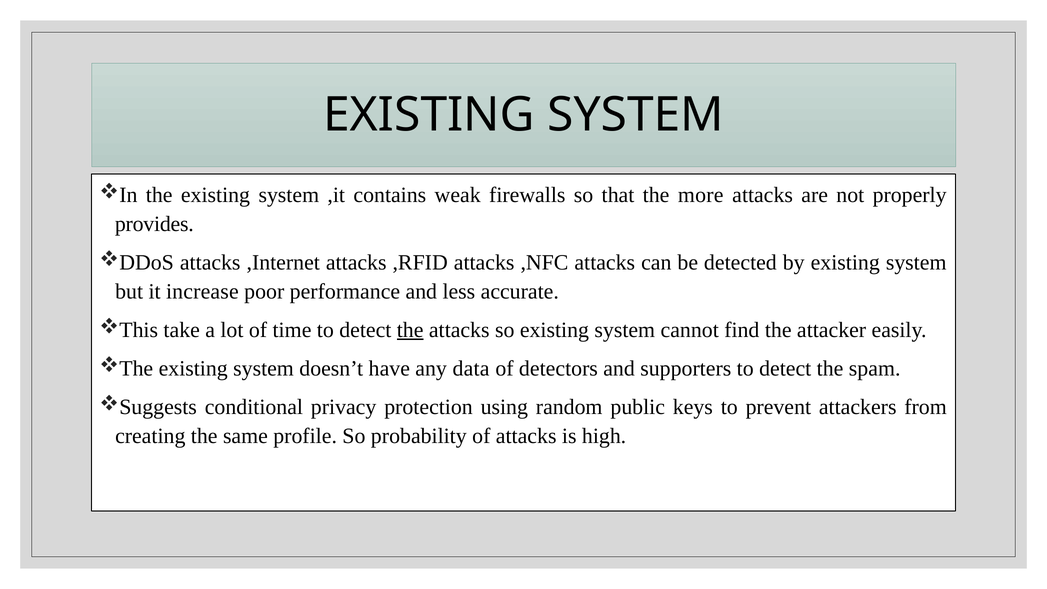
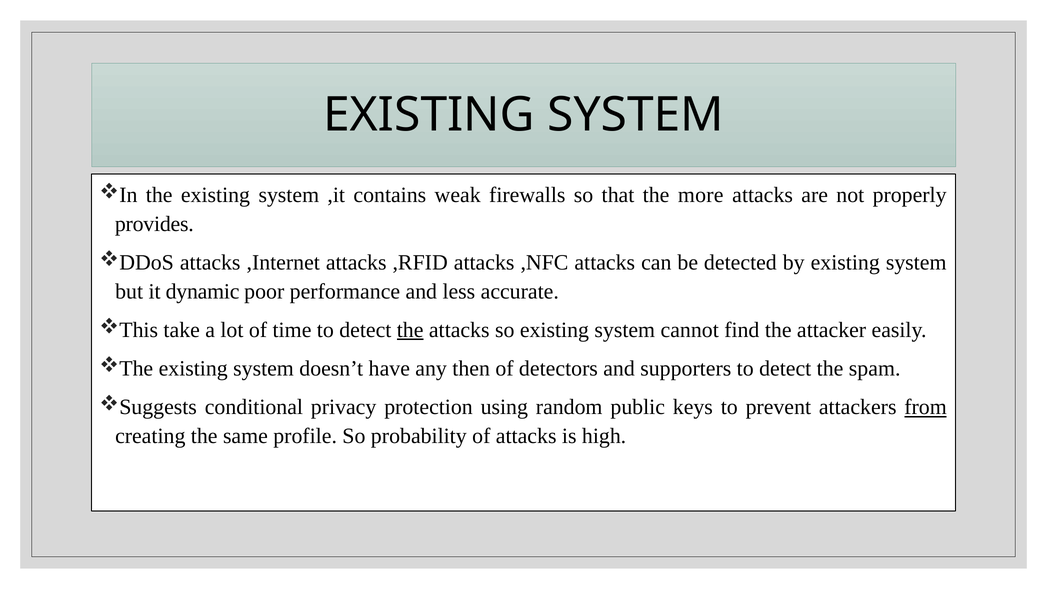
increase: increase -> dynamic (203, 291)
data: data -> then (471, 369)
from underline: none -> present (926, 407)
